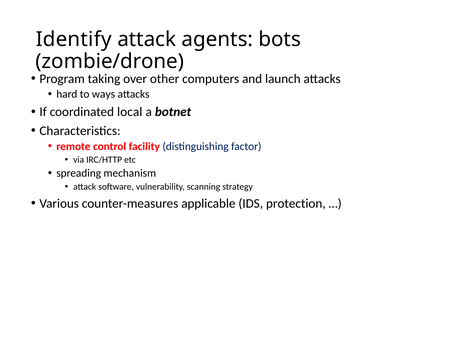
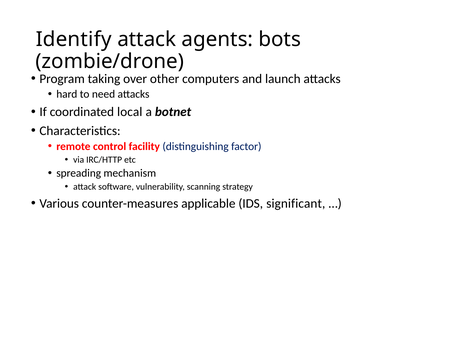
ways: ways -> need (104, 94)
protection: protection -> significant (296, 204)
